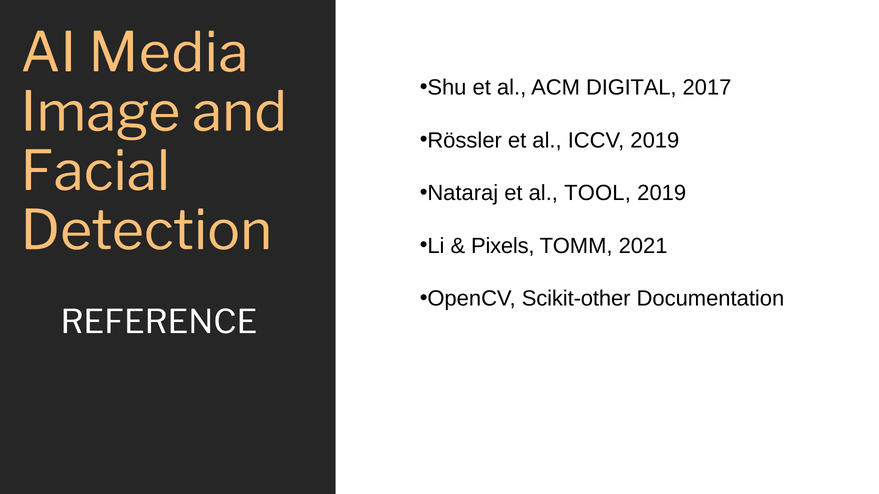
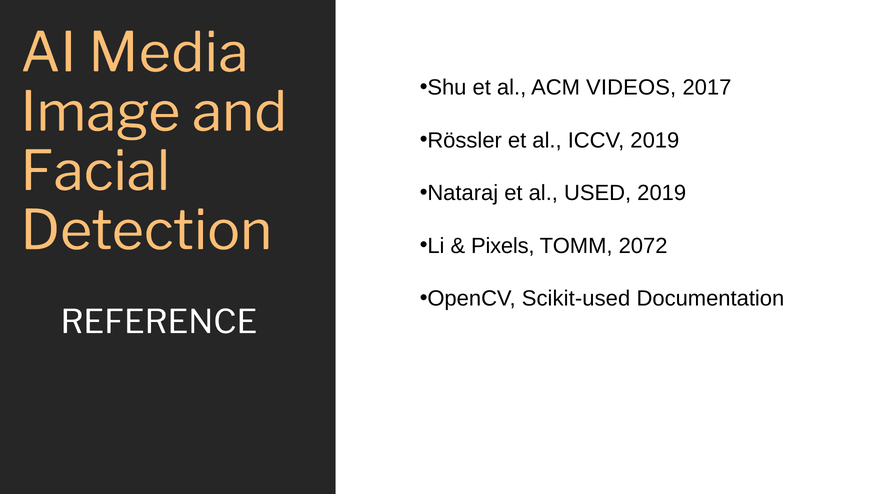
DIGITAL: DIGITAL -> VIDEOS (631, 88)
TOOL: TOOL -> USED (598, 193)
2021: 2021 -> 2072 (643, 246)
Scikit-other: Scikit-other -> Scikit-used (576, 299)
